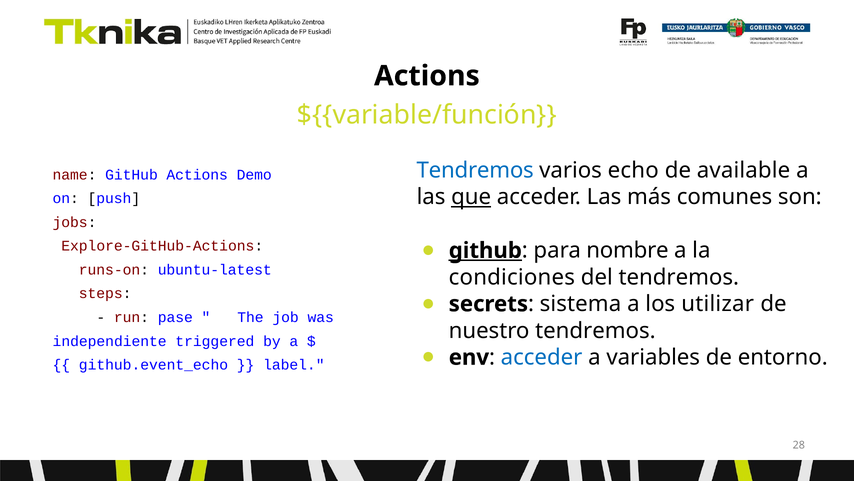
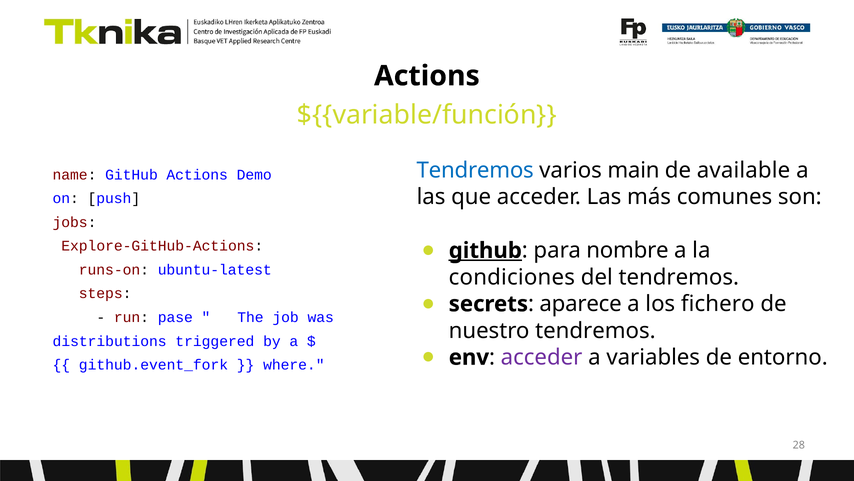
echo: echo -> main (633, 170)
que underline: present -> none (471, 197)
sistema: sistema -> aparece (581, 304)
utilizar: utilizar -> fichero (718, 304)
independiente: independiente -> distributions (110, 341)
acceder colour: blue -> purple (542, 357)
github.event_echo: github.event_echo -> github.event_fork (153, 365)
label: label -> where (294, 365)
